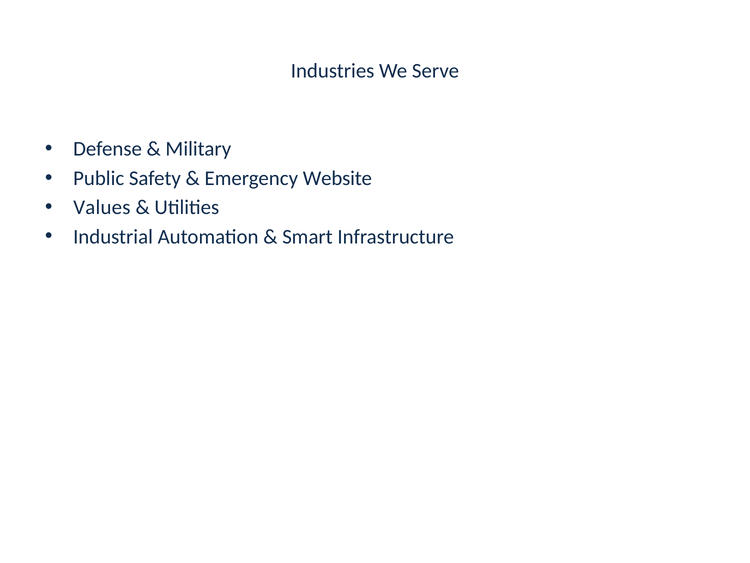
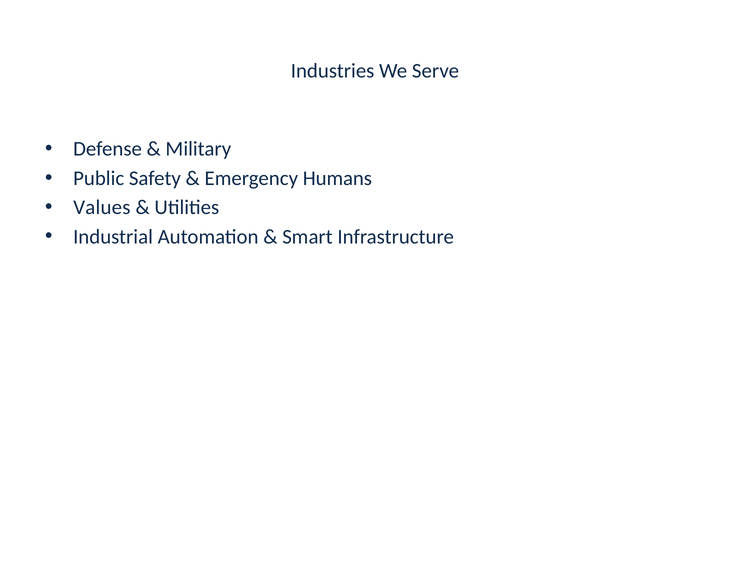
Website: Website -> Humans (337, 178)
